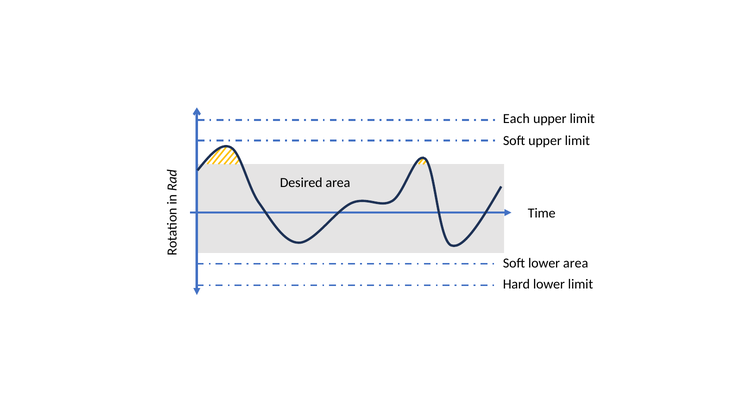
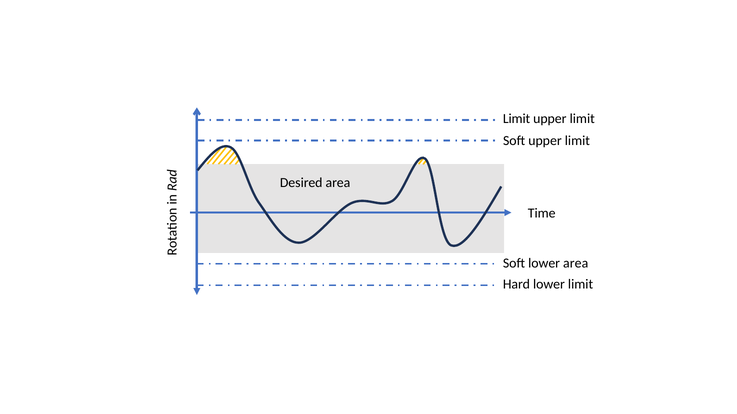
Each: Each -> Limit (517, 119)
